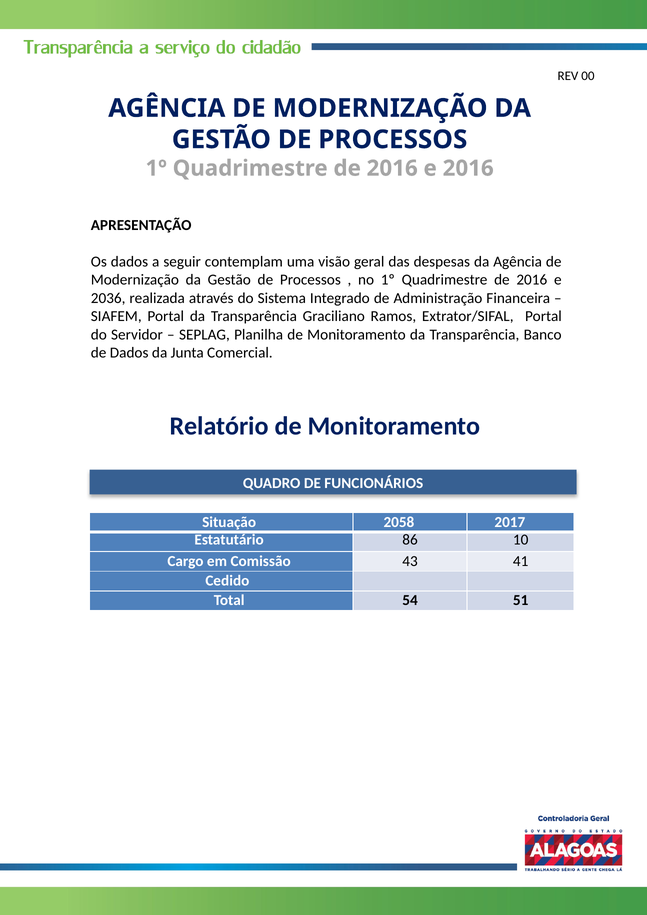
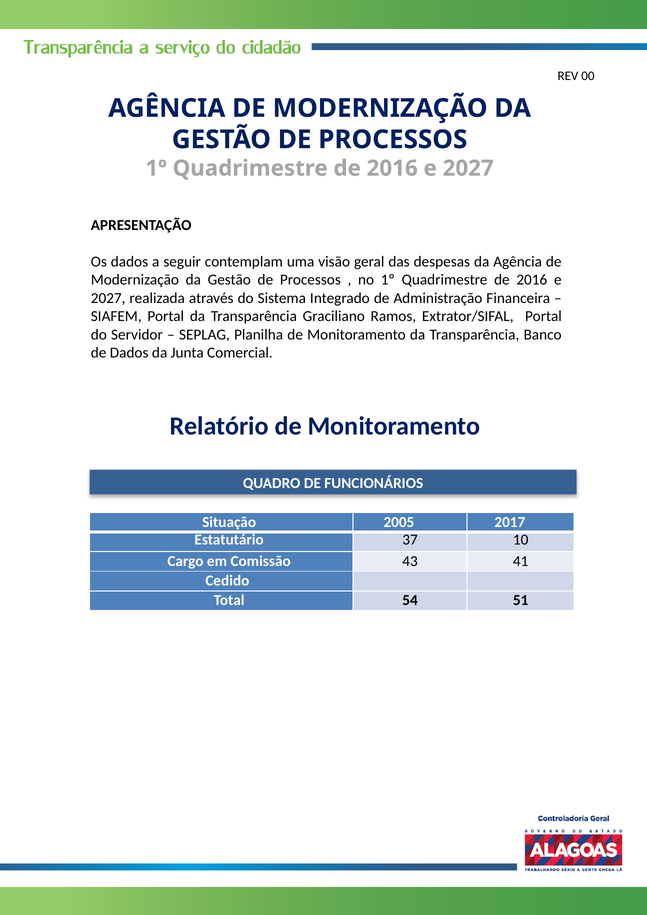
2016: 2016 -> 2027 (468, 168)
2036: 2036 -> 2027 (108, 298)
2058: 2058 -> 2005 (399, 522)
86: 86 -> 37 (410, 540)
